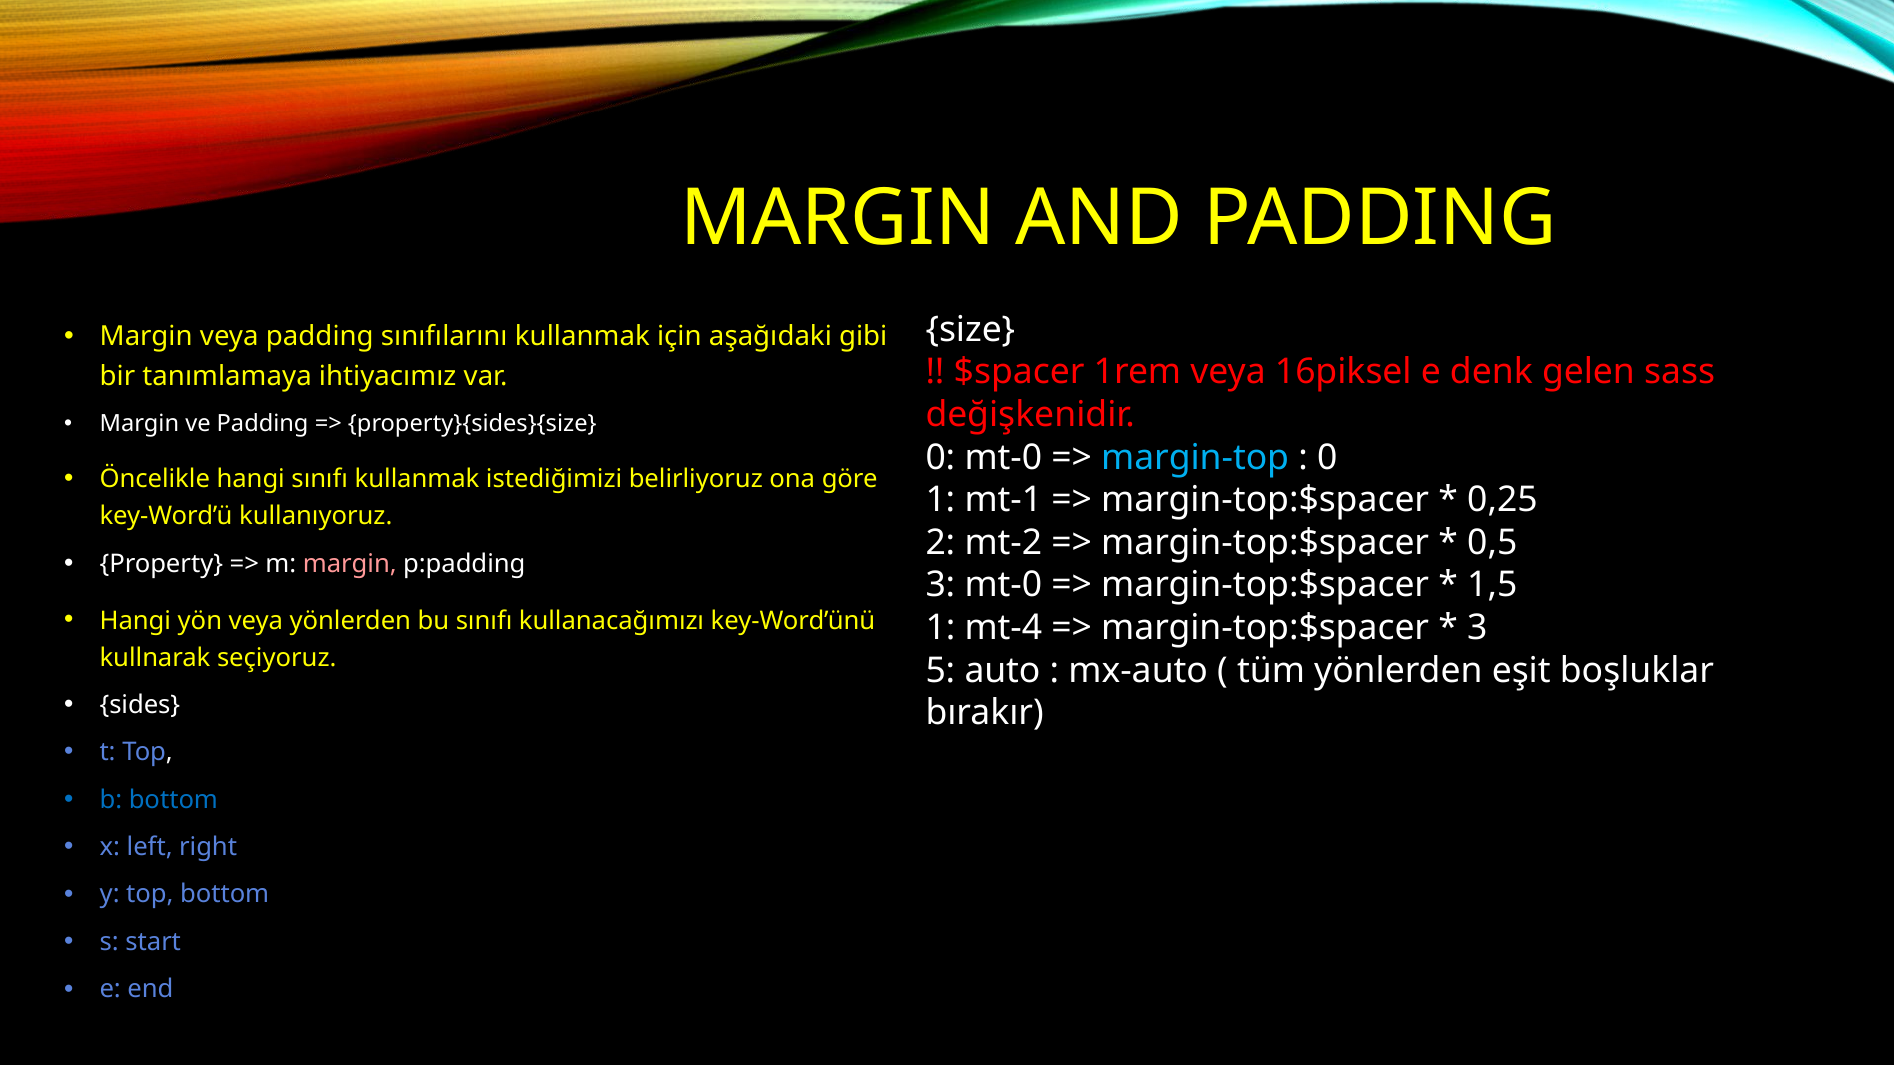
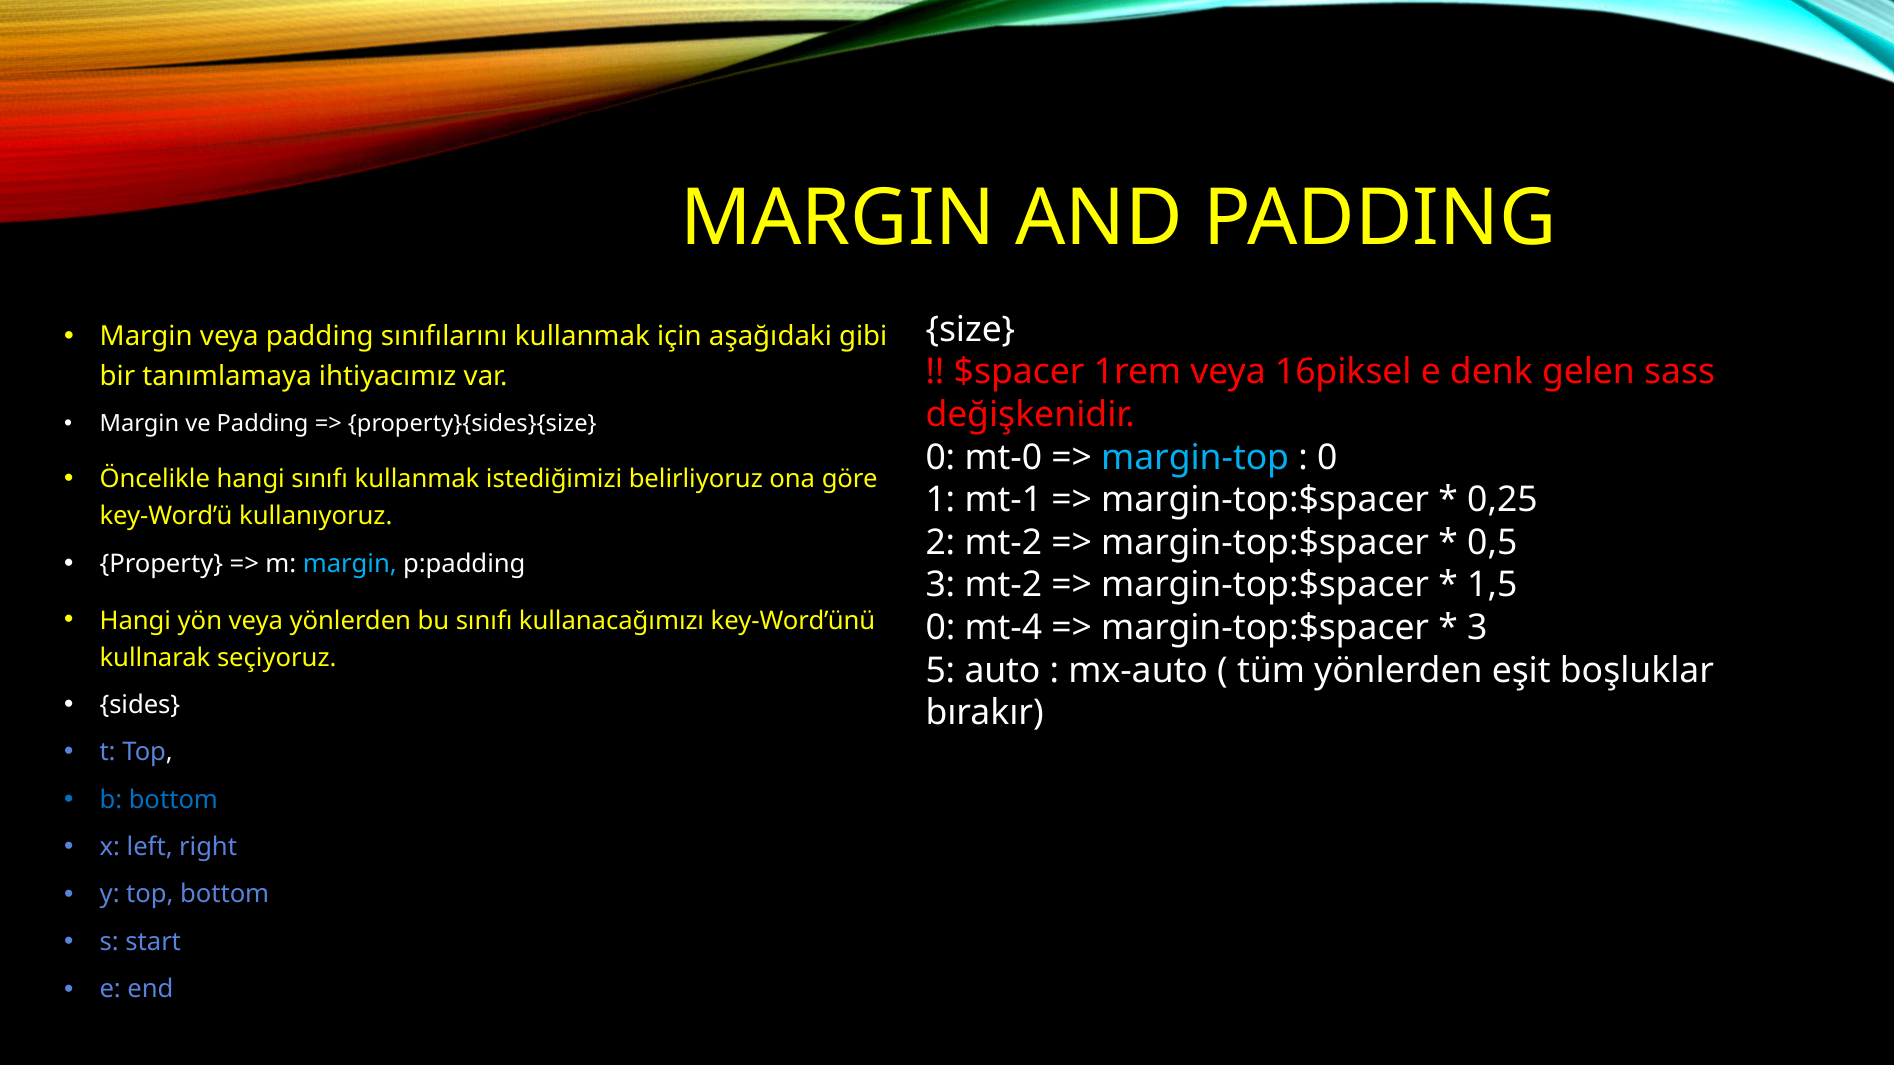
margin colour: pink -> light blue (350, 564)
3 mt-0: mt-0 -> mt-2 (1003, 585)
1: 1 -> 0 (940, 628)
